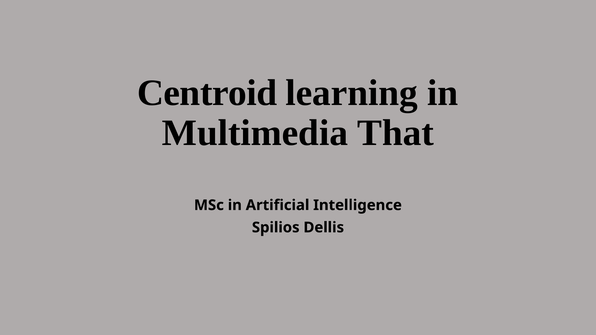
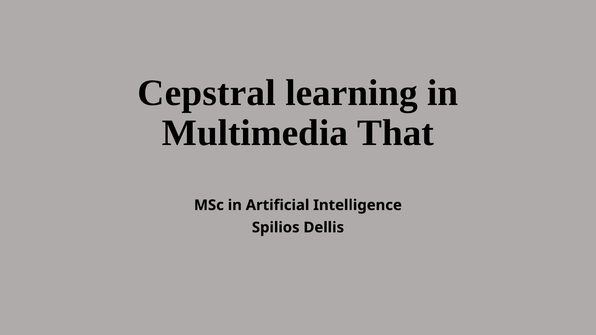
Centroid: Centroid -> Cepstral (207, 93)
